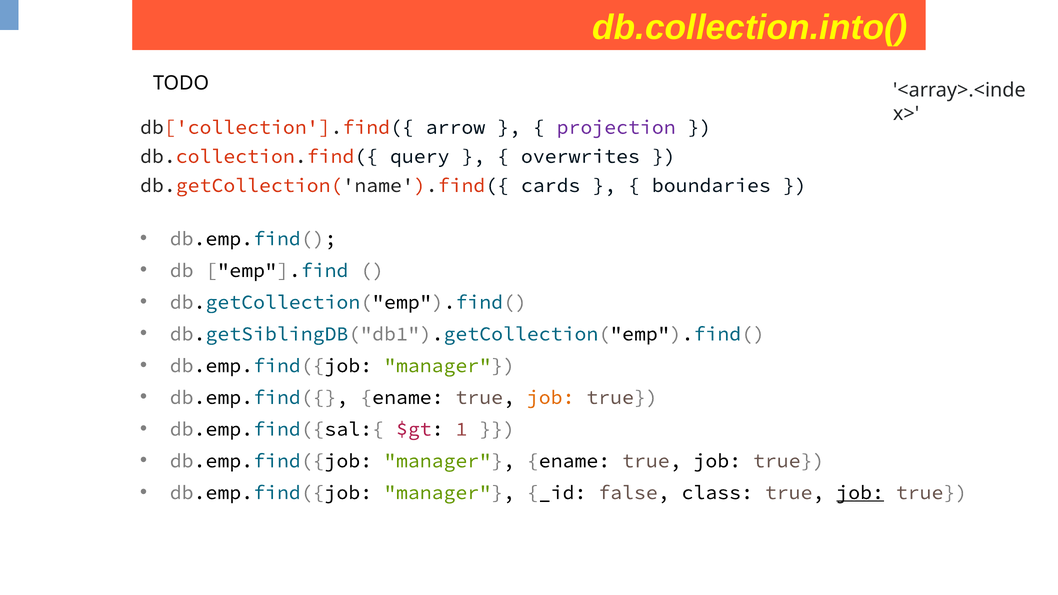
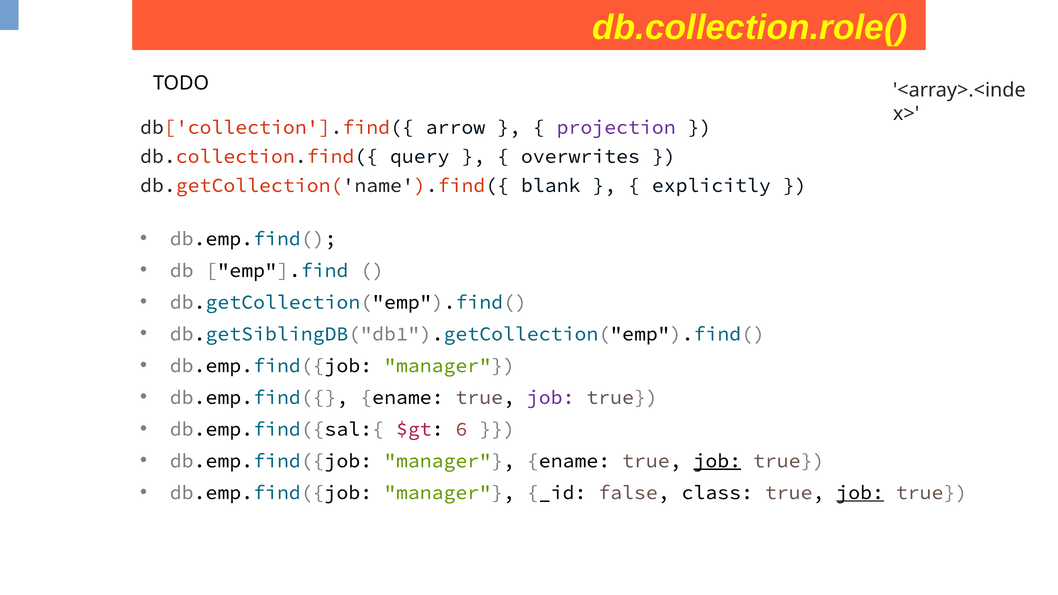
db.collection.into(: db.collection.into( -> db.collection.role( (750, 28)
cards: cards -> blank (551, 185)
boundaries: boundaries -> explicitly (711, 185)
job colour: orange -> purple (551, 397)
1: 1 -> 6 (461, 429)
job underline: none -> present (717, 461)
